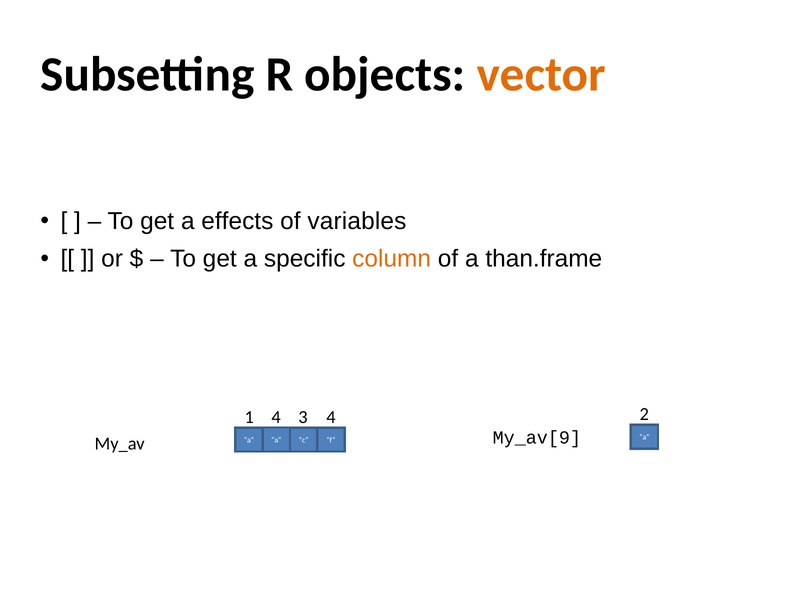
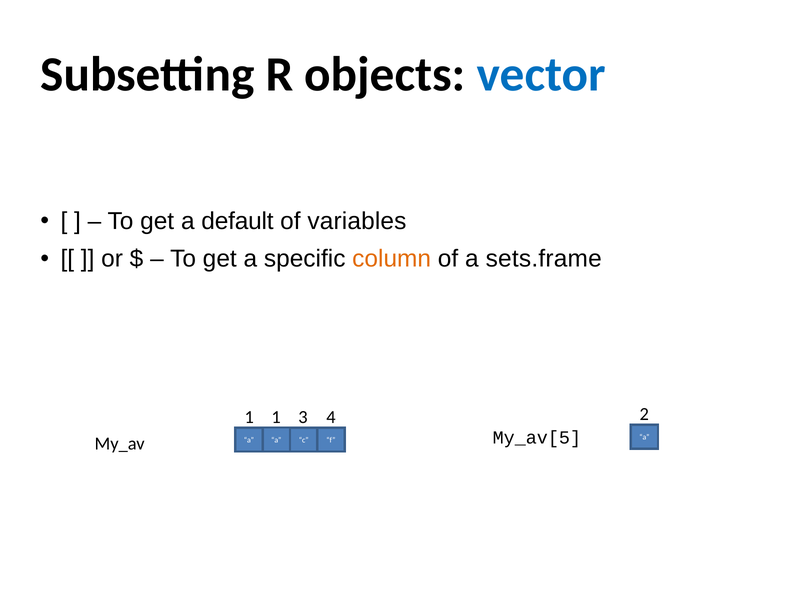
vector colour: orange -> blue (541, 74)
effects: effects -> default (237, 221)
than.frame: than.frame -> sets.frame (544, 259)
1 4: 4 -> 1 (276, 417)
My_av[9: My_av[9 -> My_av[5 (537, 438)
